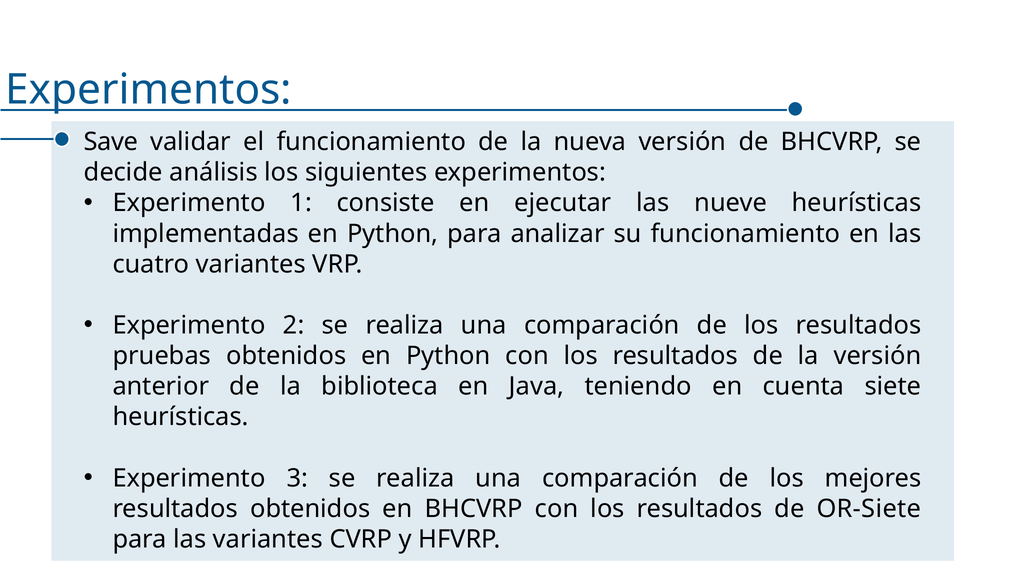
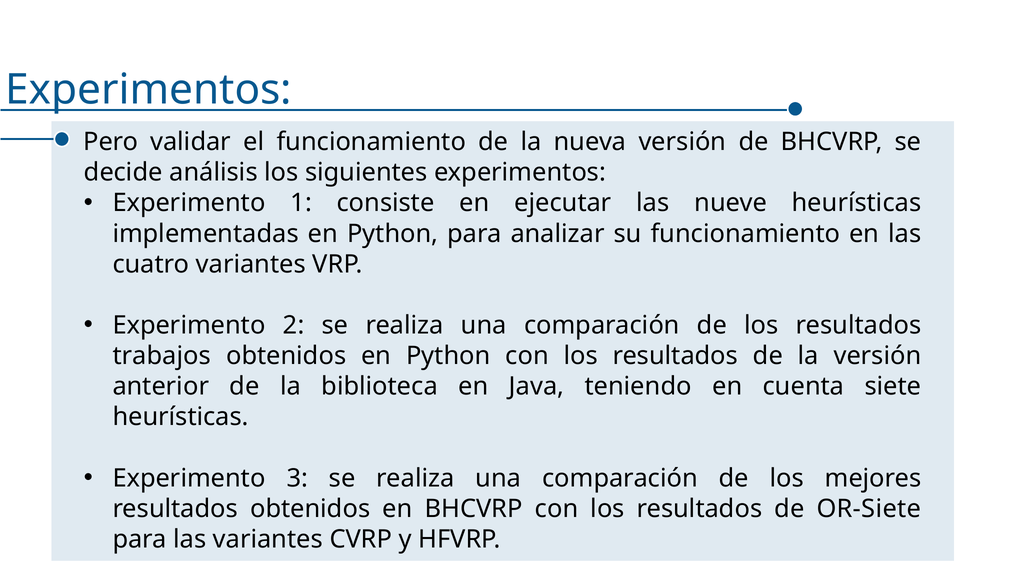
Save: Save -> Pero (111, 142)
pruebas: pruebas -> trabajos (162, 356)
